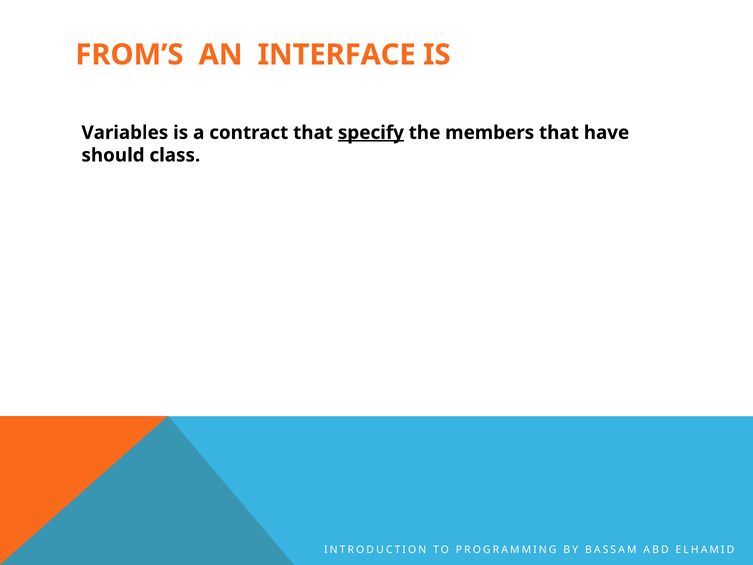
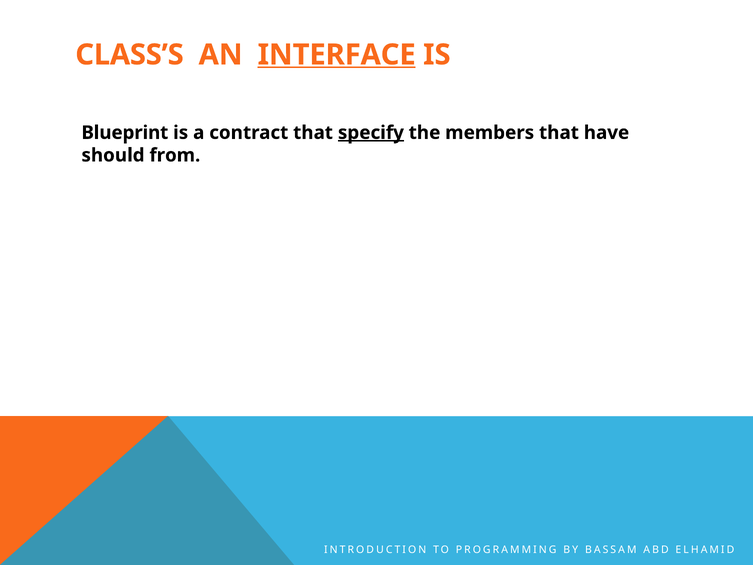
FROM’S: FROM’S -> CLASS’S (130, 55)
INTERFACE underline: none -> present (337, 55)
Variables: Variables -> Blueprint (125, 133)
class: class -> from (175, 155)
